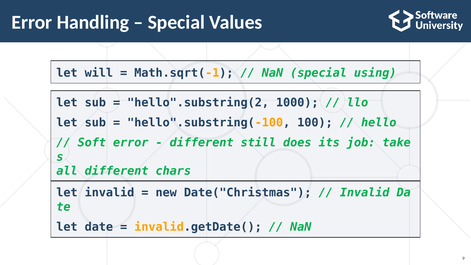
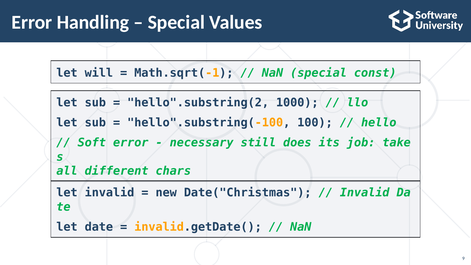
using: using -> const (375, 73)
different: different -> necessary (202, 143)
